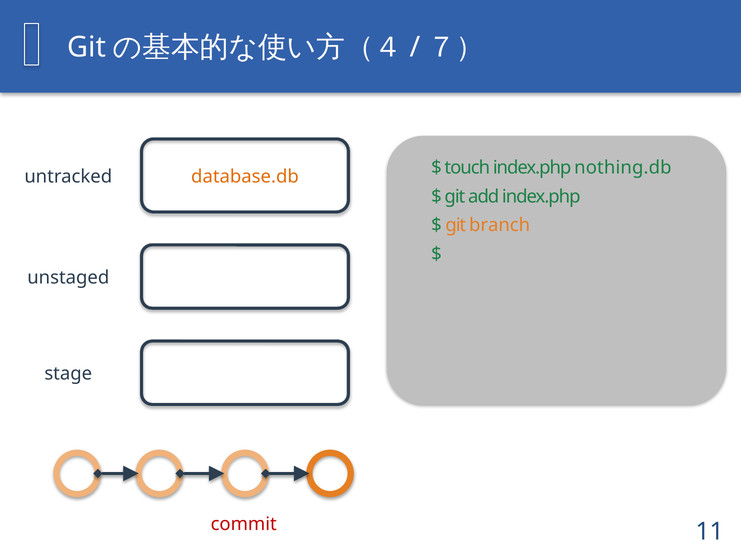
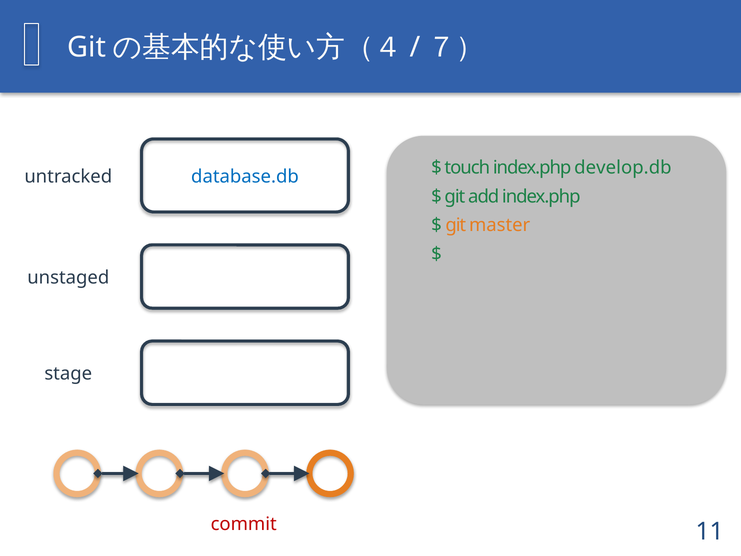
database.db colour: orange -> blue (245, 176)
nothing.db: nothing.db -> develop.db (623, 167)
branch: branch -> master (500, 225)
